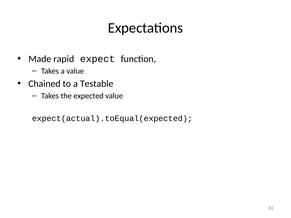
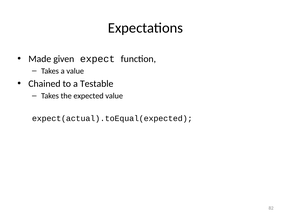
rapid: rapid -> given (64, 59)
